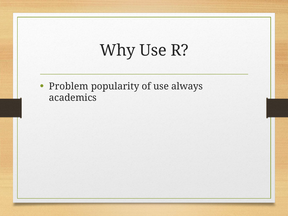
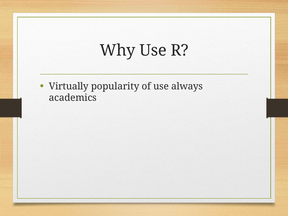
Problem: Problem -> Virtually (69, 86)
